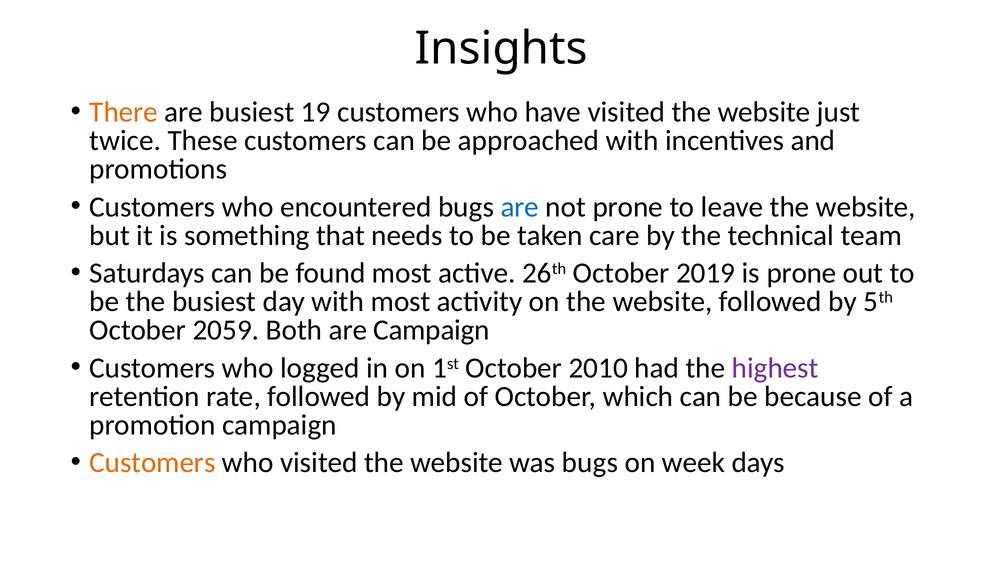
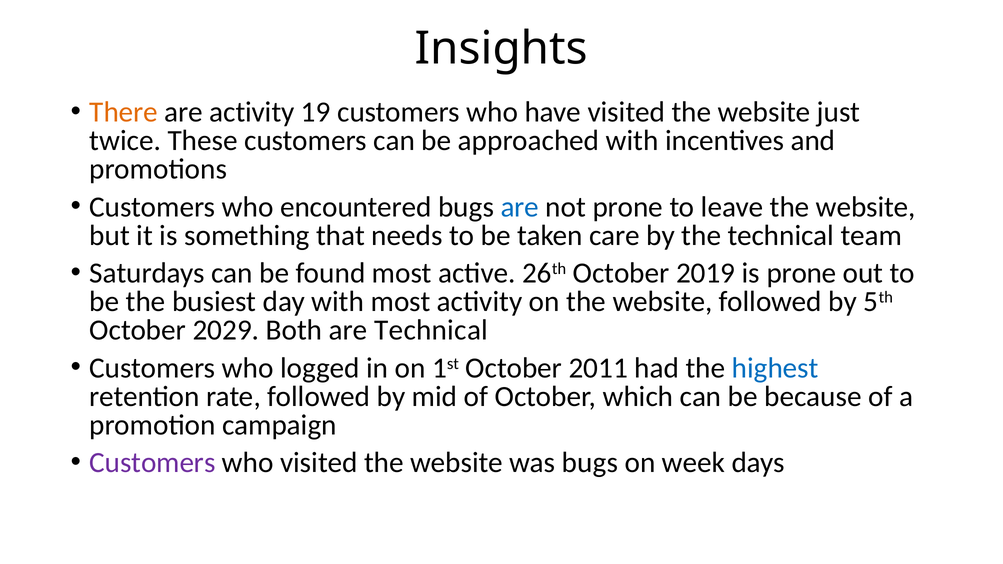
are busiest: busiest -> activity (252, 112)
2059: 2059 -> 2029 (226, 330)
are Campaign: Campaign -> Technical (431, 330)
2010: 2010 -> 2011 (598, 368)
highest colour: purple -> blue (775, 368)
Customers colour: orange -> purple (152, 463)
